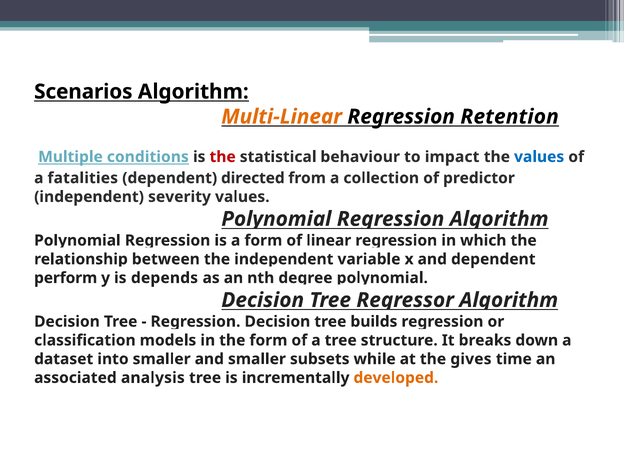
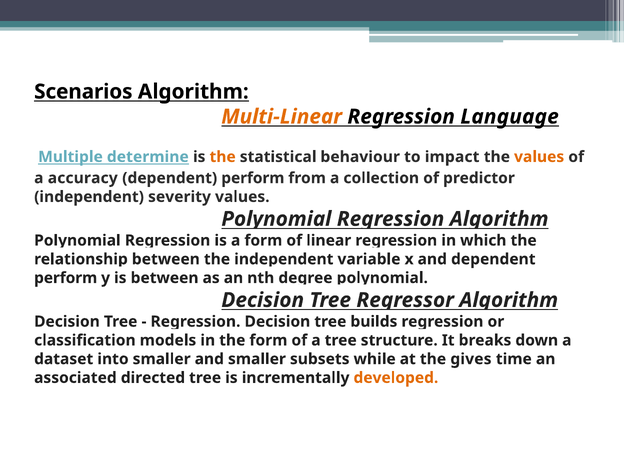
Retention: Retention -> Language (510, 117)
conditions: conditions -> determine (148, 157)
the colour: red -> orange (223, 157)
values colour: blue -> orange (539, 157)
fatalities: fatalities -> accuracy (83, 178)
directed: directed -> perform (253, 178)
is depends: depends -> between (165, 278)
analysis: analysis -> directed (153, 378)
